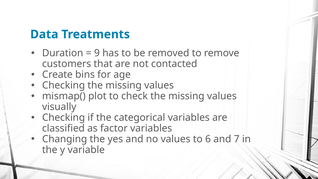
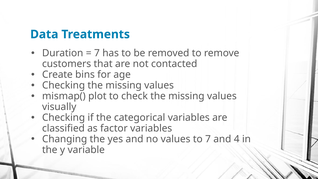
9: 9 -> 7 (97, 53)
to 6: 6 -> 7 (208, 139)
7: 7 -> 4 (237, 139)
